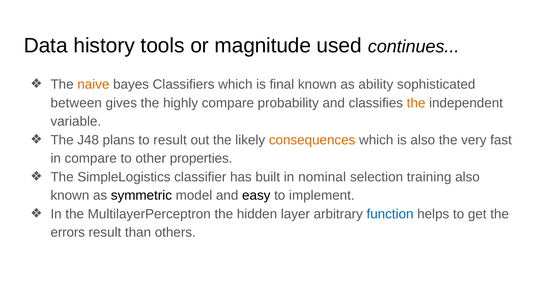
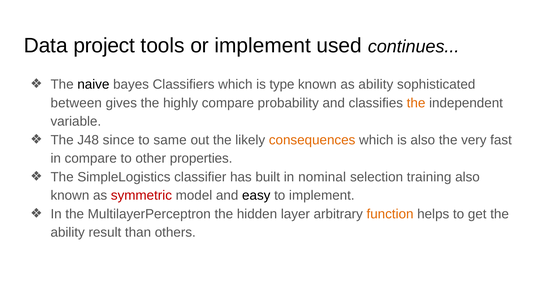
history: history -> project (104, 45)
or magnitude: magnitude -> implement (263, 45)
naive colour: orange -> black (93, 84)
final: final -> type (282, 84)
plans: plans -> since (119, 140)
to result: result -> same (170, 140)
symmetric colour: black -> red (141, 196)
function colour: blue -> orange (390, 214)
errors: errors -> ability (68, 233)
